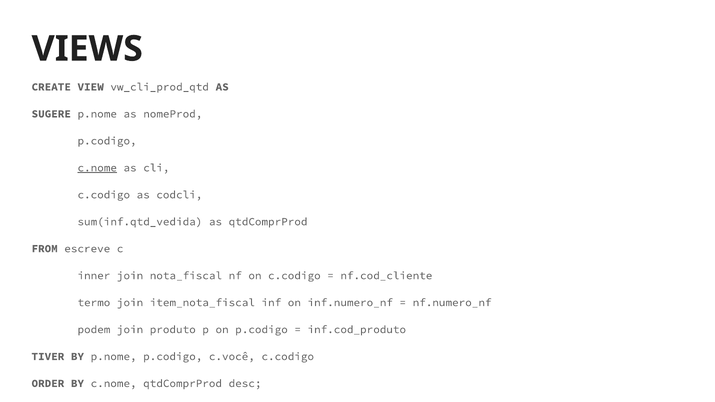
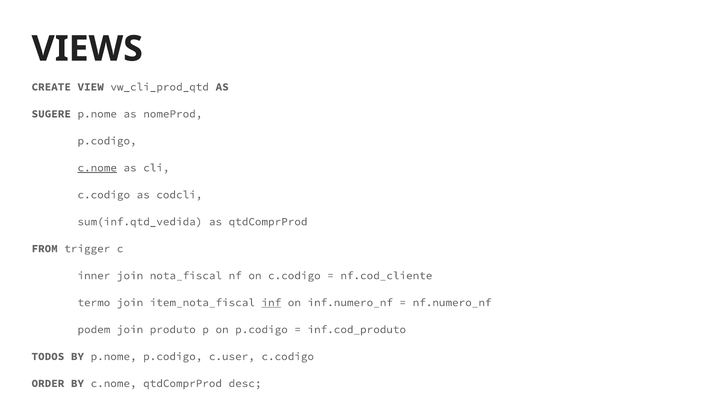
escreve: escreve -> trigger (87, 249)
inf underline: none -> present (271, 303)
TIVER: TIVER -> TODOS (48, 357)
c.você: c.você -> c.user (232, 357)
